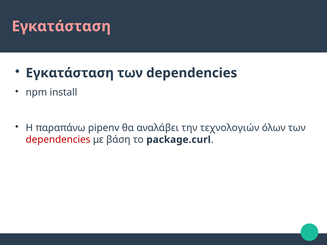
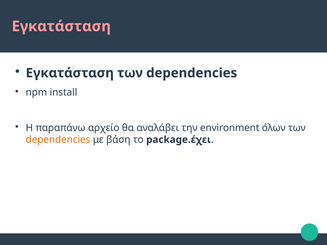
pipenv: pipenv -> αρχείο (104, 128)
τεχνολογιών: τεχνολογιών -> environment (230, 128)
dependencies colour: red -> orange (58, 140)
package.curl: package.curl -> package.έχει (179, 140)
